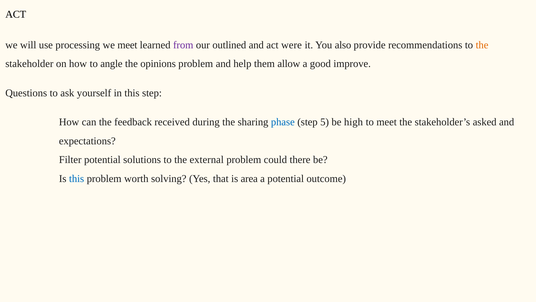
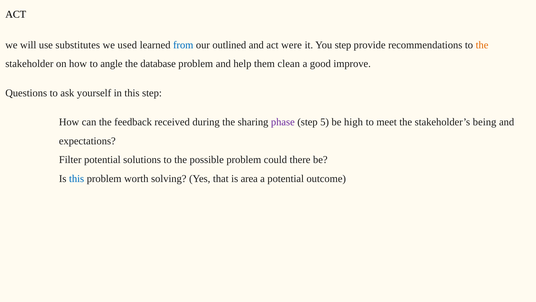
processing: processing -> substitutes (78, 45)
we meet: meet -> used (127, 45)
from colour: purple -> blue (183, 45)
You also: also -> step (343, 45)
opinions: opinions -> database (158, 64)
allow: allow -> clean (289, 64)
phase colour: blue -> purple (283, 122)
asked: asked -> being (485, 122)
external: external -> possible (207, 160)
